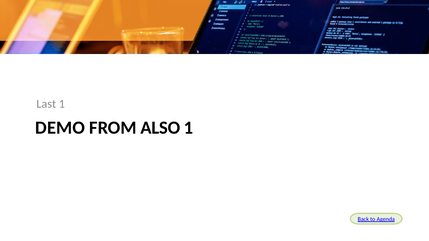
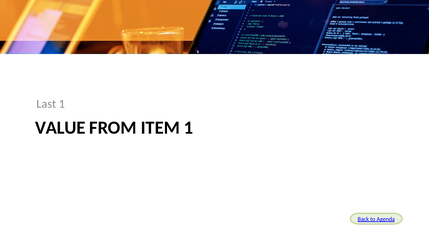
DEMO: DEMO -> VALUE (60, 128)
ALSO: ALSO -> ITEM (160, 128)
